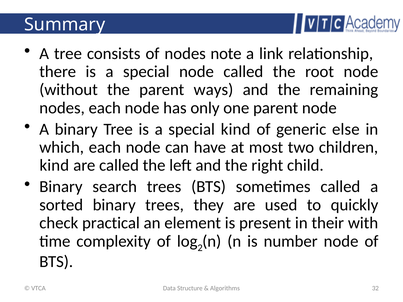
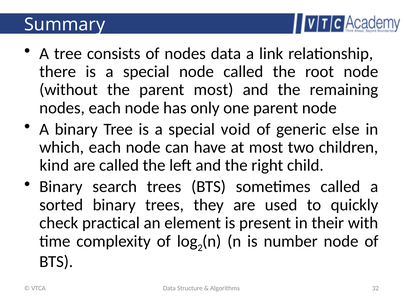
nodes note: note -> data (226, 54)
parent ways: ways -> most (213, 90)
special kind: kind -> void (236, 129)
